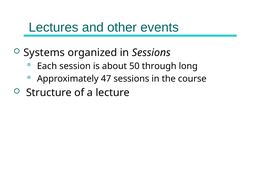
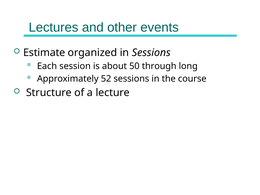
Systems: Systems -> Estimate (44, 53)
47: 47 -> 52 (106, 79)
